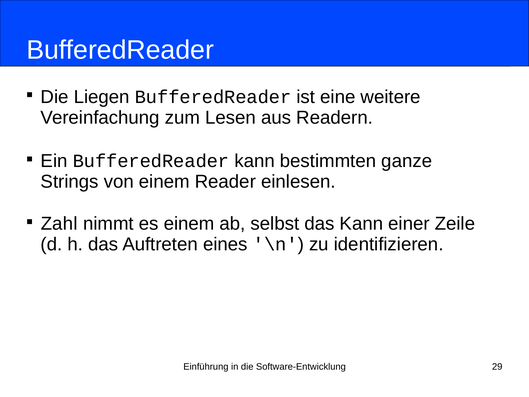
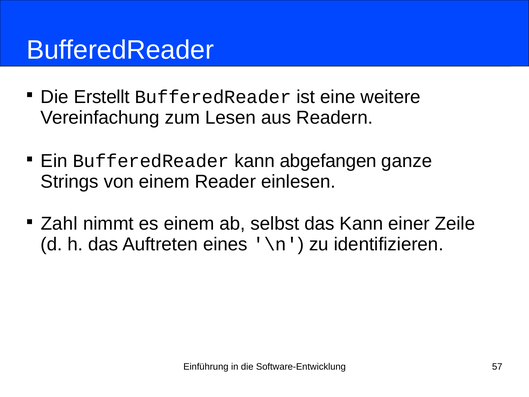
Liegen: Liegen -> Erstellt (102, 97)
bestimmten: bestimmten -> abgefangen (328, 161)
29: 29 -> 57 (497, 367)
